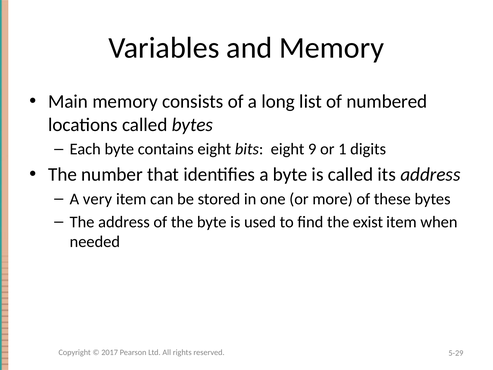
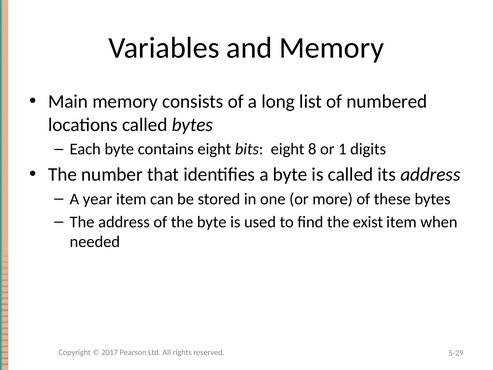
9: 9 -> 8 (312, 149)
very: very -> year (98, 199)
